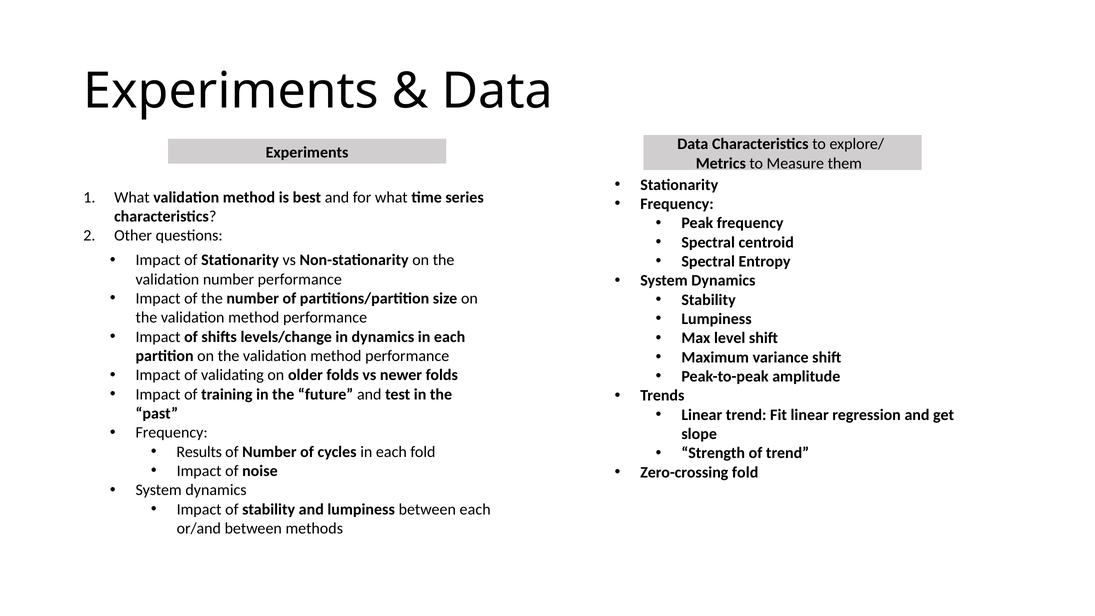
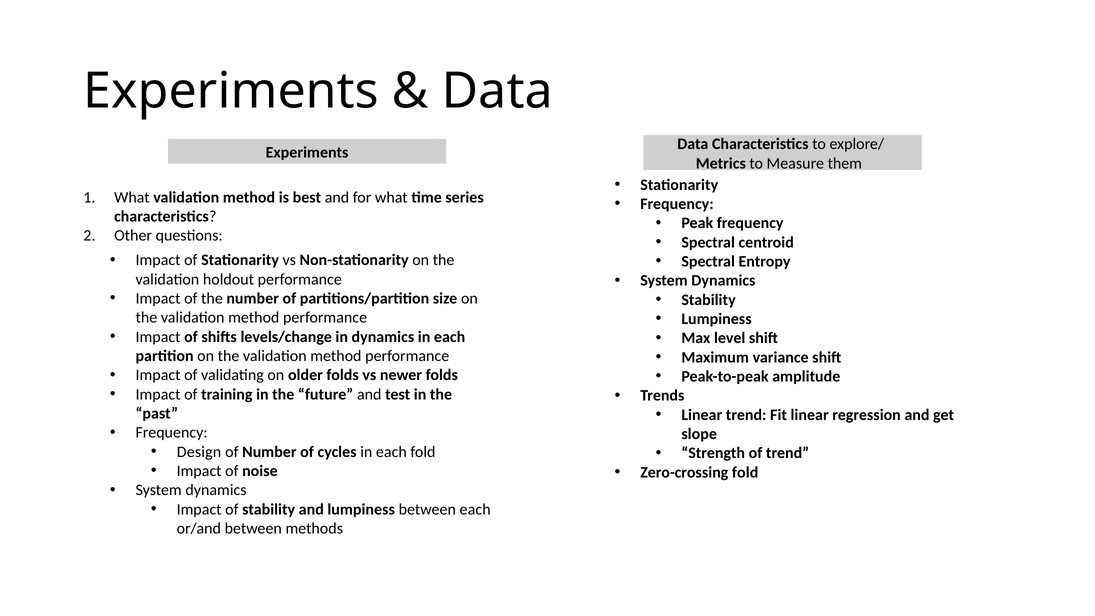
validation number: number -> holdout (228, 279)
Results: Results -> Design (199, 452)
